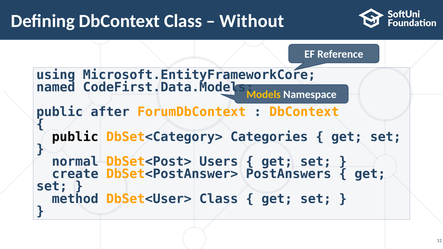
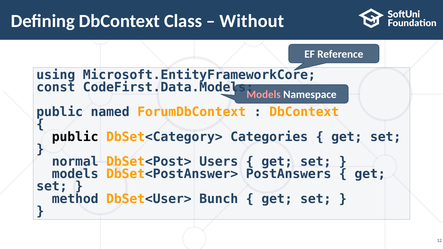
named: named -> const (56, 87)
Models colour: yellow -> pink (264, 95)
after: after -> named (110, 112)
create: create -> models (75, 174)
DbSet<User> Class: Class -> Bunch (219, 199)
